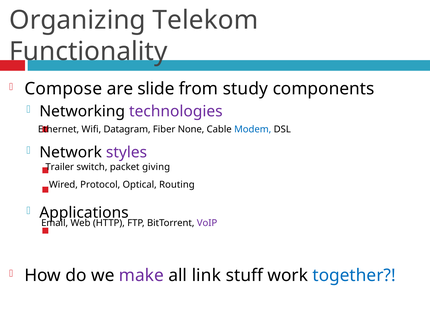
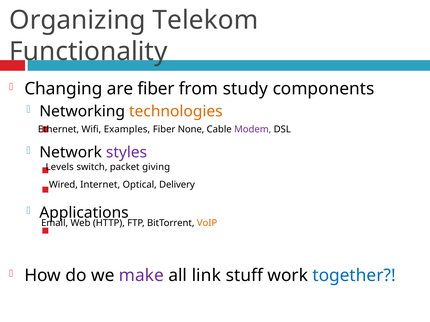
Compose: Compose -> Changing (63, 89)
are slide: slide -> fiber (156, 89)
technologies colour: purple -> orange (176, 112)
Datagram: Datagram -> Examples (127, 130)
Modem colour: blue -> purple (253, 130)
Trailer: Trailer -> Levels (60, 167)
Protocol: Protocol -> Internet (100, 185)
Routing: Routing -> Delivery (177, 185)
VoIP colour: purple -> orange (207, 223)
